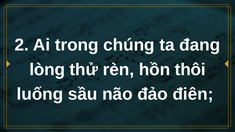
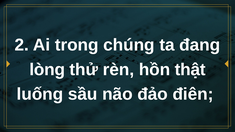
thôi: thôi -> thật (190, 70)
